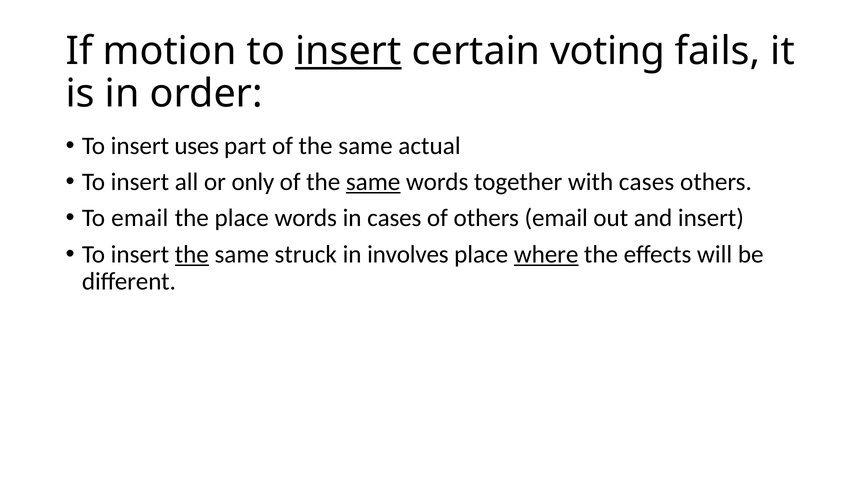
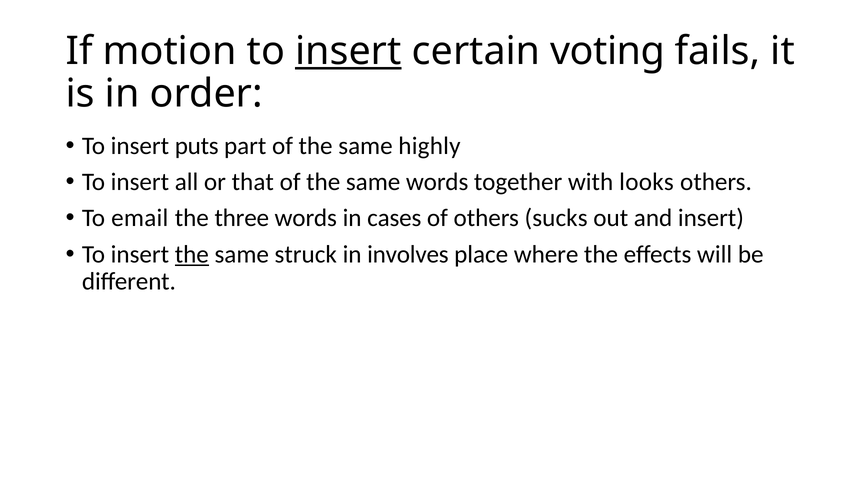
uses: uses -> puts (197, 146)
actual: actual -> highly (429, 146)
only: only -> that (253, 182)
same underline: present -> none (373, 182)
with cases: cases -> looks (647, 182)
the place: place -> three (242, 218)
others email: email -> sucks (556, 218)
where underline: present -> none (546, 254)
